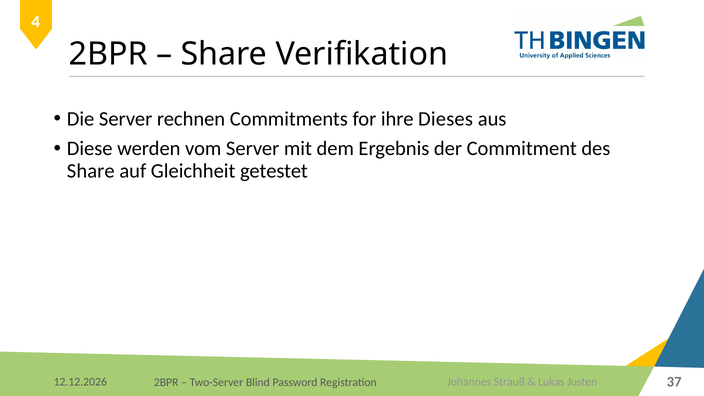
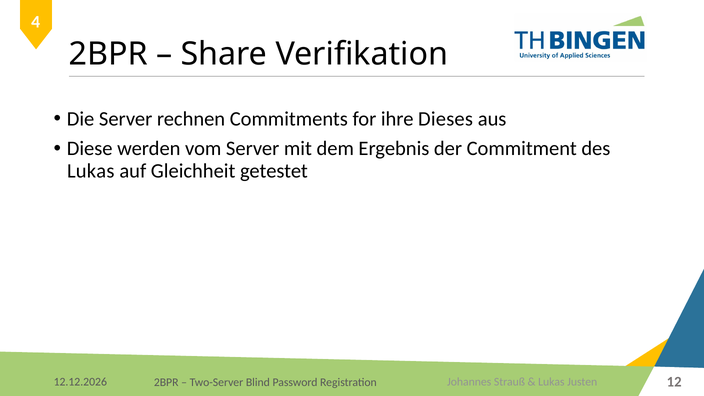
Share: Share -> Lukas (91, 171)
37: 37 -> 12 (674, 382)
